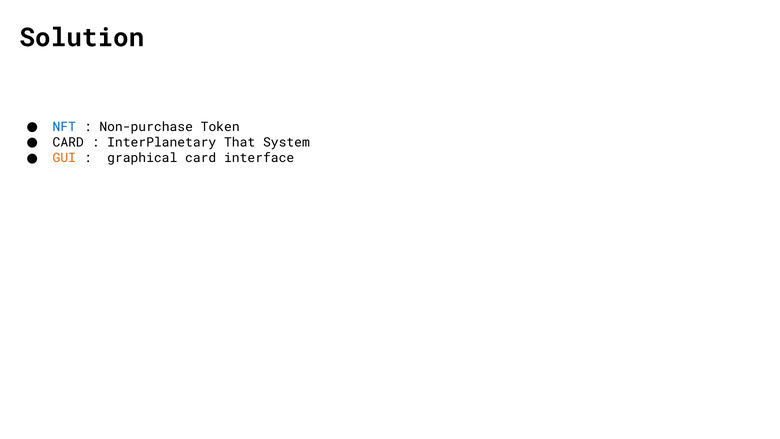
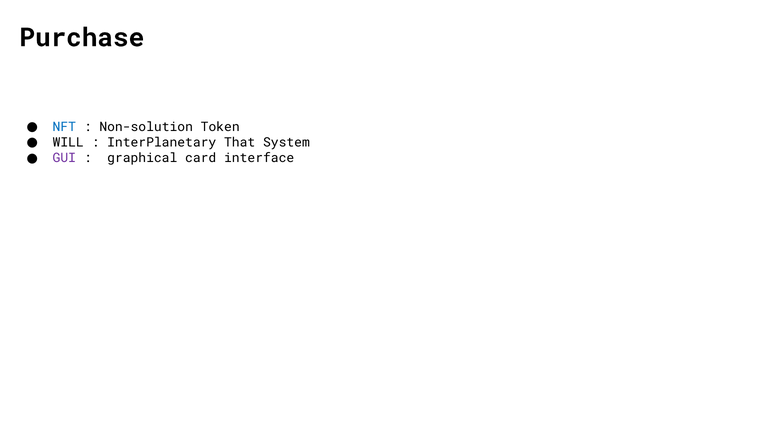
Solution: Solution -> Purchase (82, 38)
Non-purchase: Non-purchase -> Non-solution (146, 127)
CARD: CARD -> WILL (68, 142)
GUI colour: orange -> purple (64, 158)
